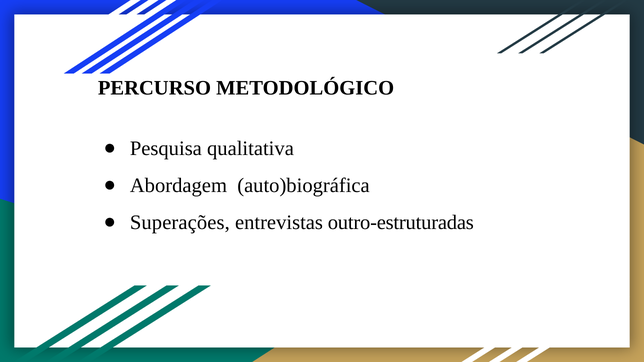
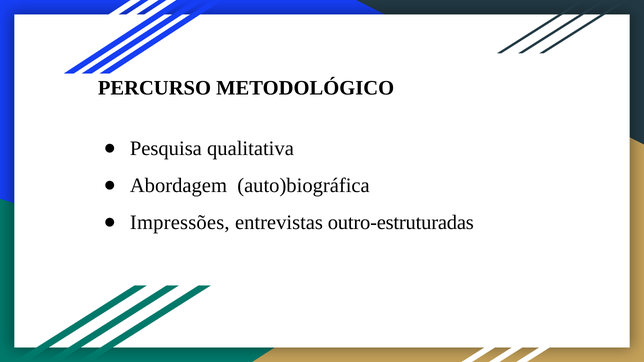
Superações: Superações -> Impressões (180, 223)
